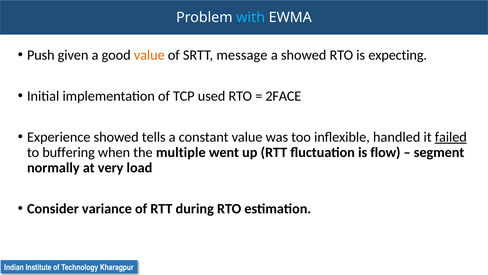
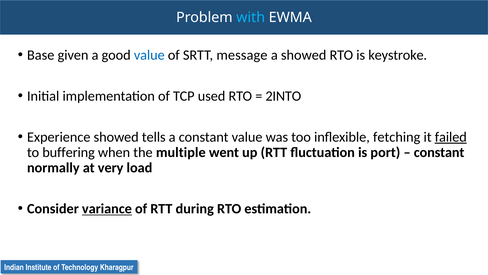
Push: Push -> Base (41, 55)
value colour: orange -> blue (149, 55)
expecting: expecting -> keystroke (398, 55)
2FACE: 2FACE -> 2INTO (283, 96)
handled: handled -> fetching (397, 137)
flow: flow -> port (385, 152)
segment: segment -> constant (439, 152)
variance underline: none -> present (107, 208)
